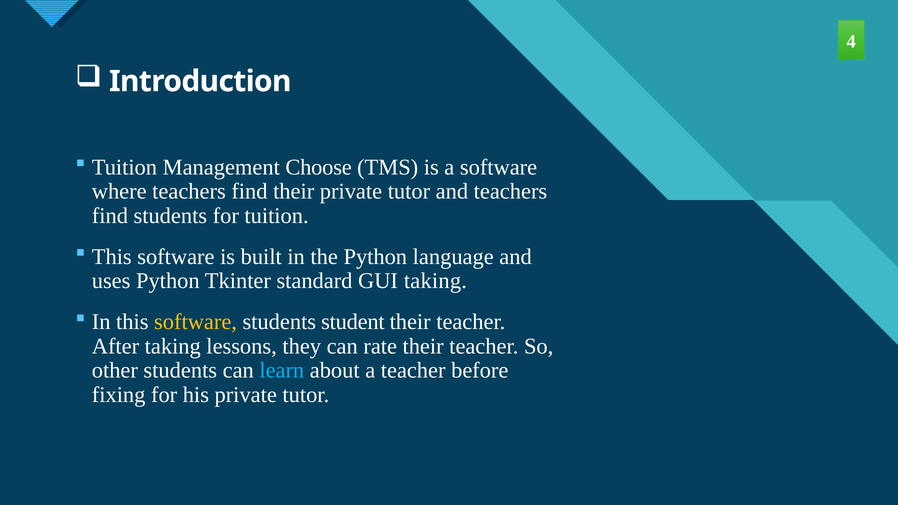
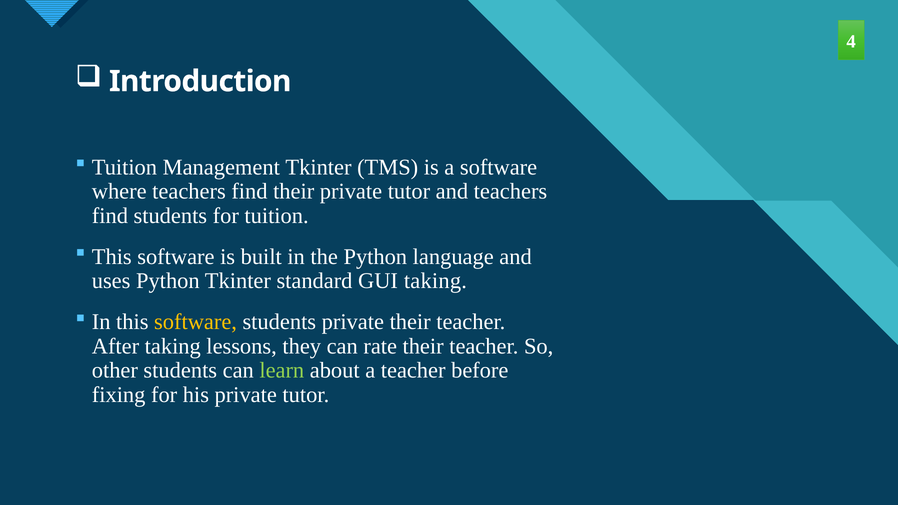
Management Choose: Choose -> Tkinter (318, 167)
students student: student -> private (353, 322)
learn colour: light blue -> light green (282, 371)
